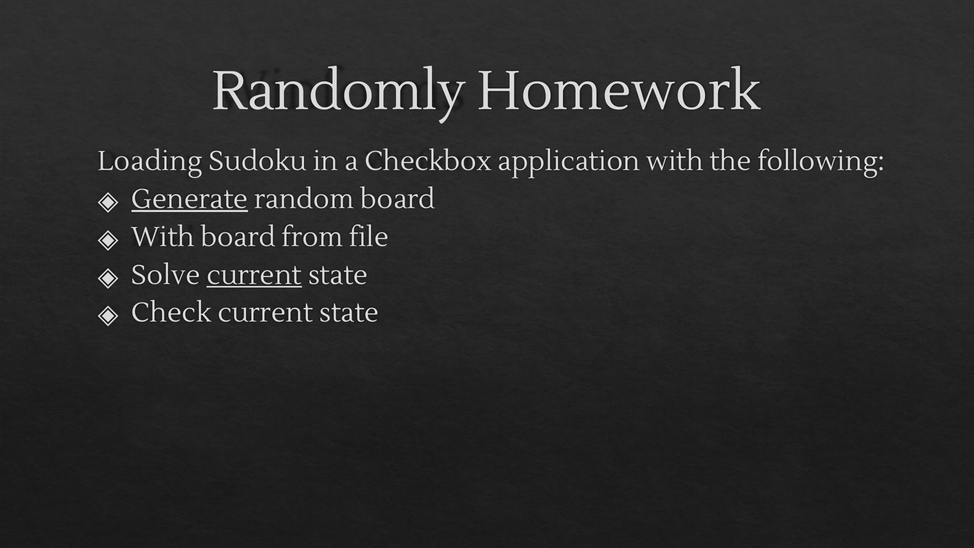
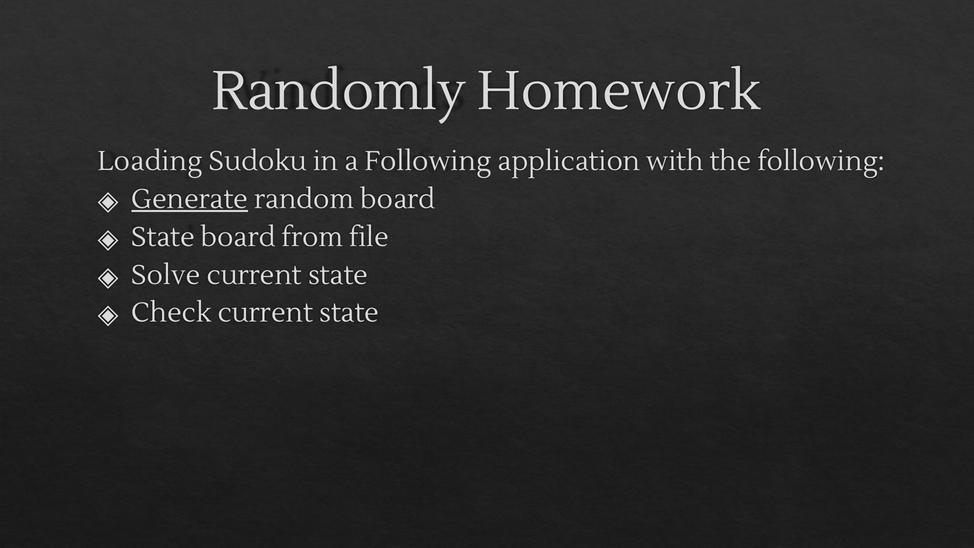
a Checkbox: Checkbox -> Following (428, 161)
With: With -> State (163, 237)
current underline: present -> none (254, 275)
